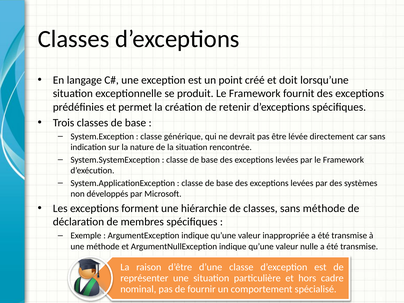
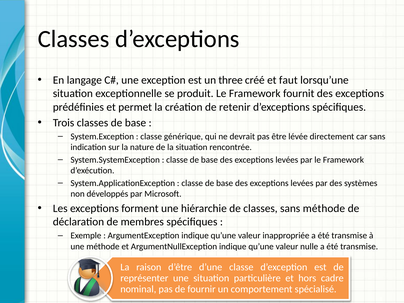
point: point -> three (231, 80)
doit: doit -> faut (288, 80)
